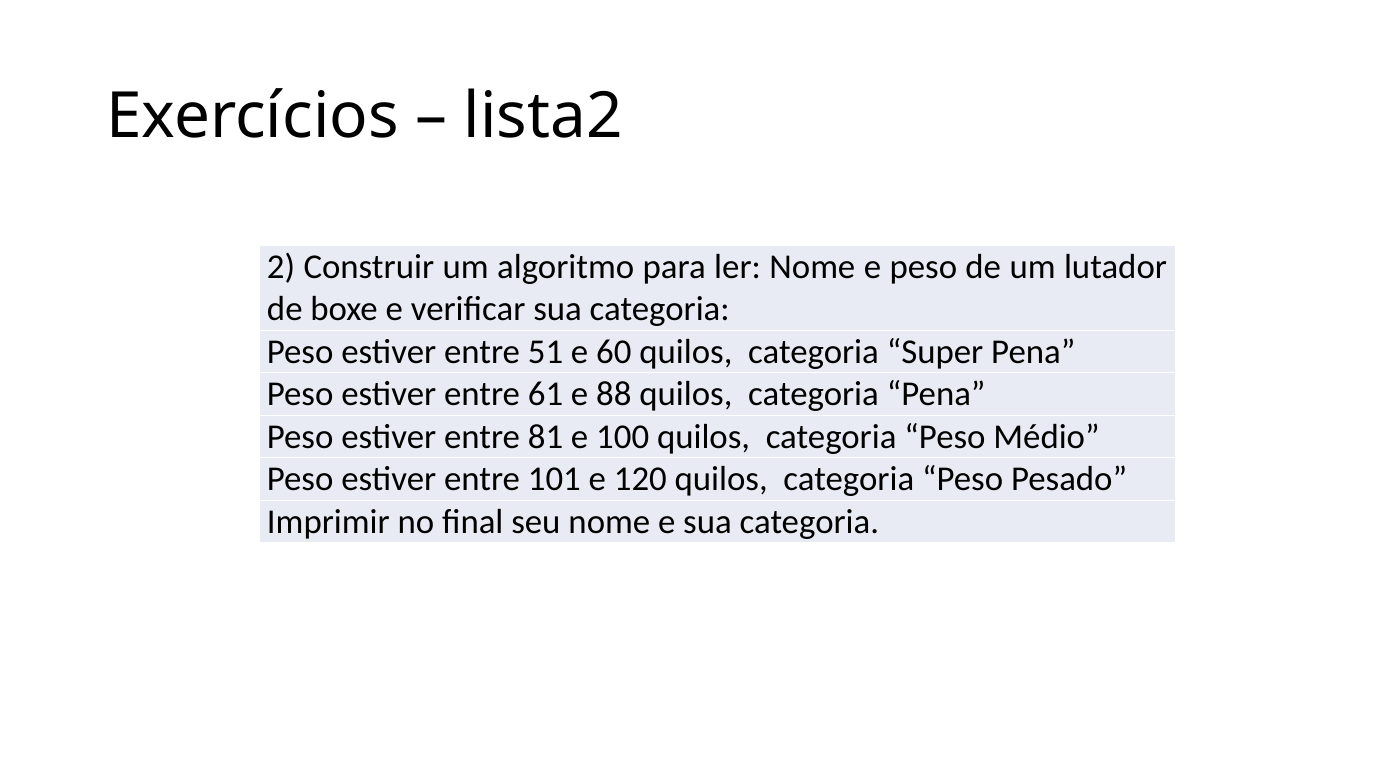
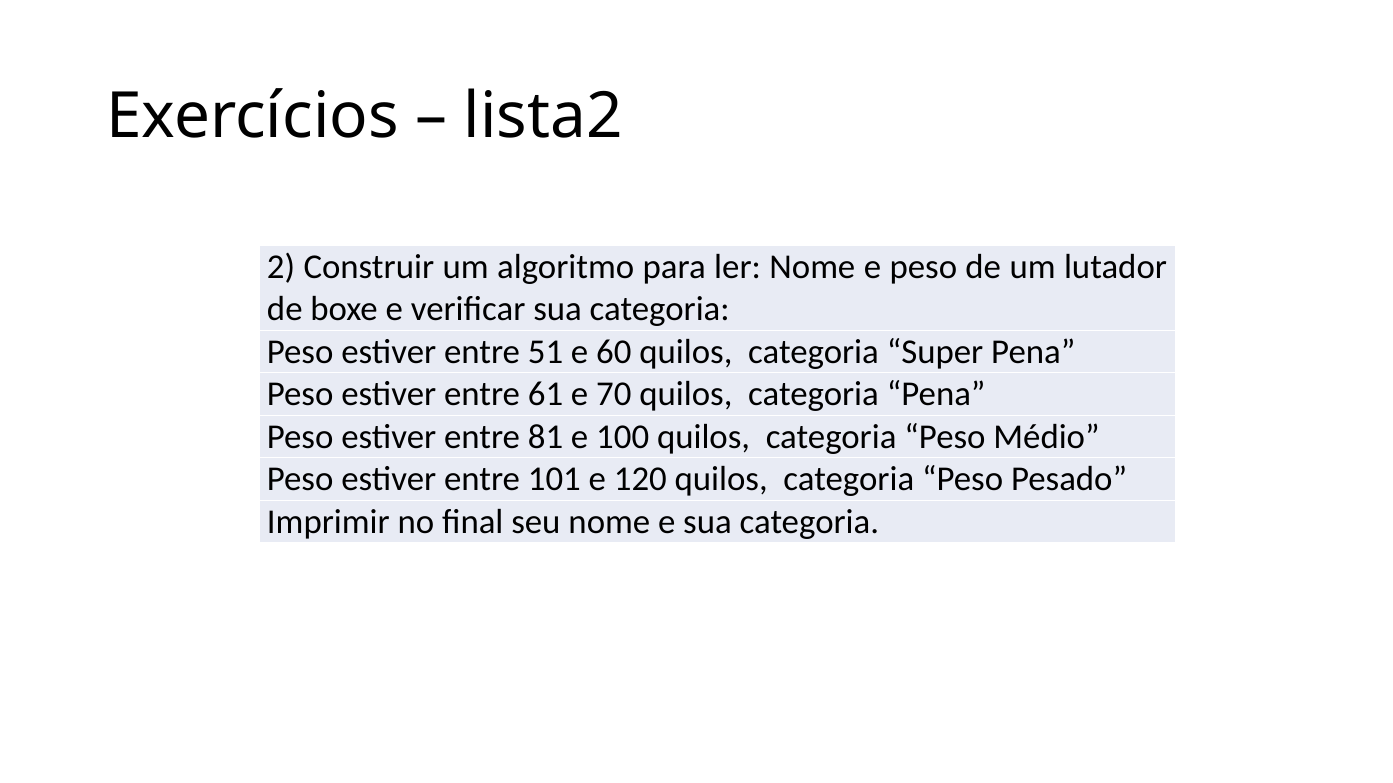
88: 88 -> 70 (614, 395)
